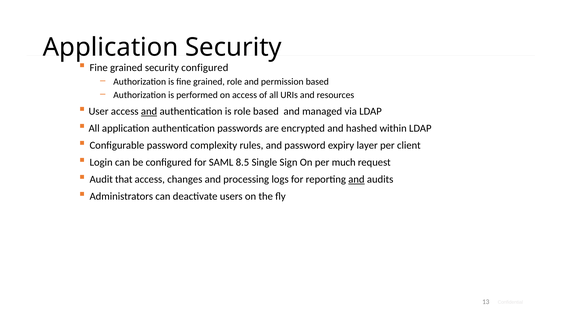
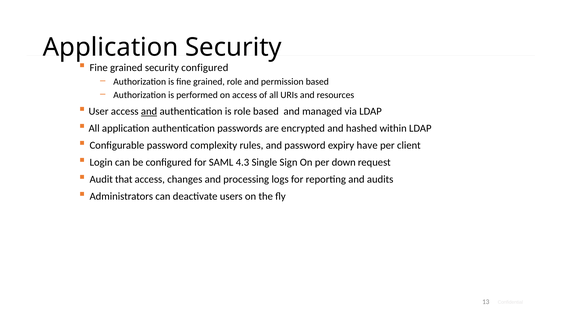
layer: layer -> have (367, 145)
8.5: 8.5 -> 4.3 (242, 162)
much: much -> down (344, 162)
and underline: present -> none (356, 179)
